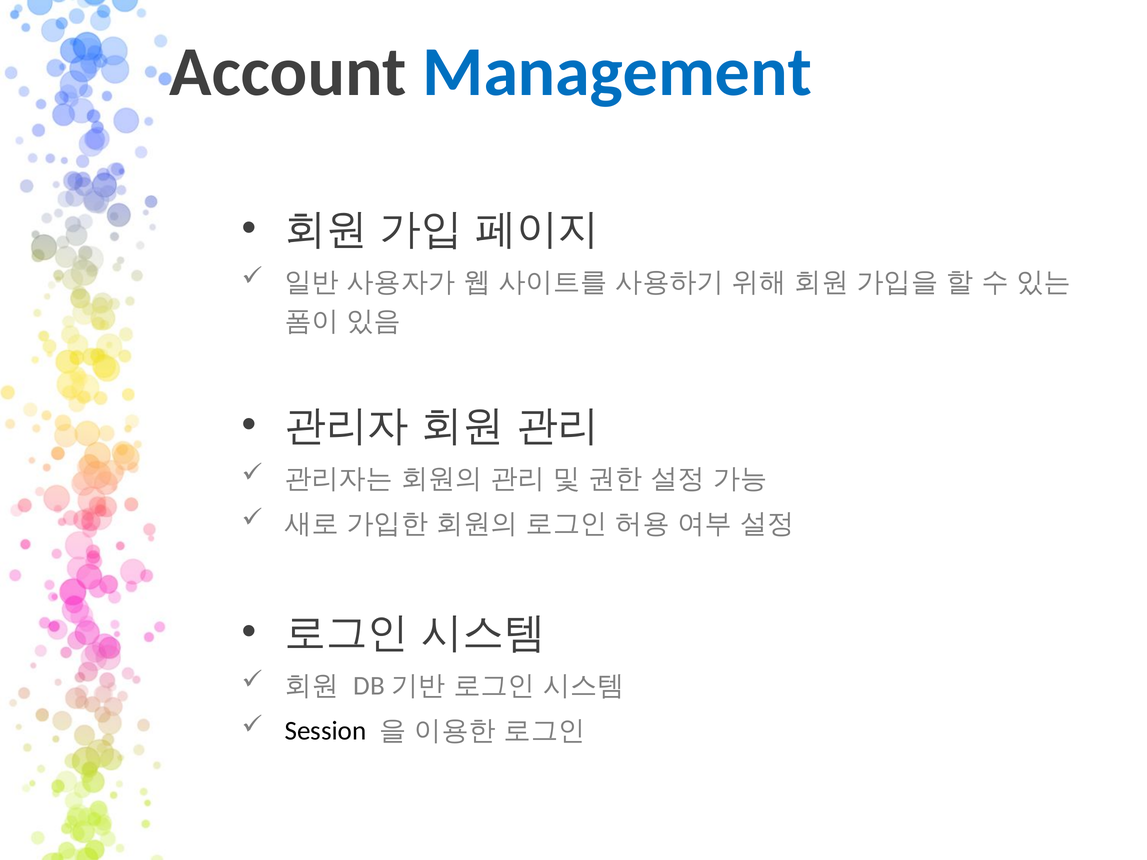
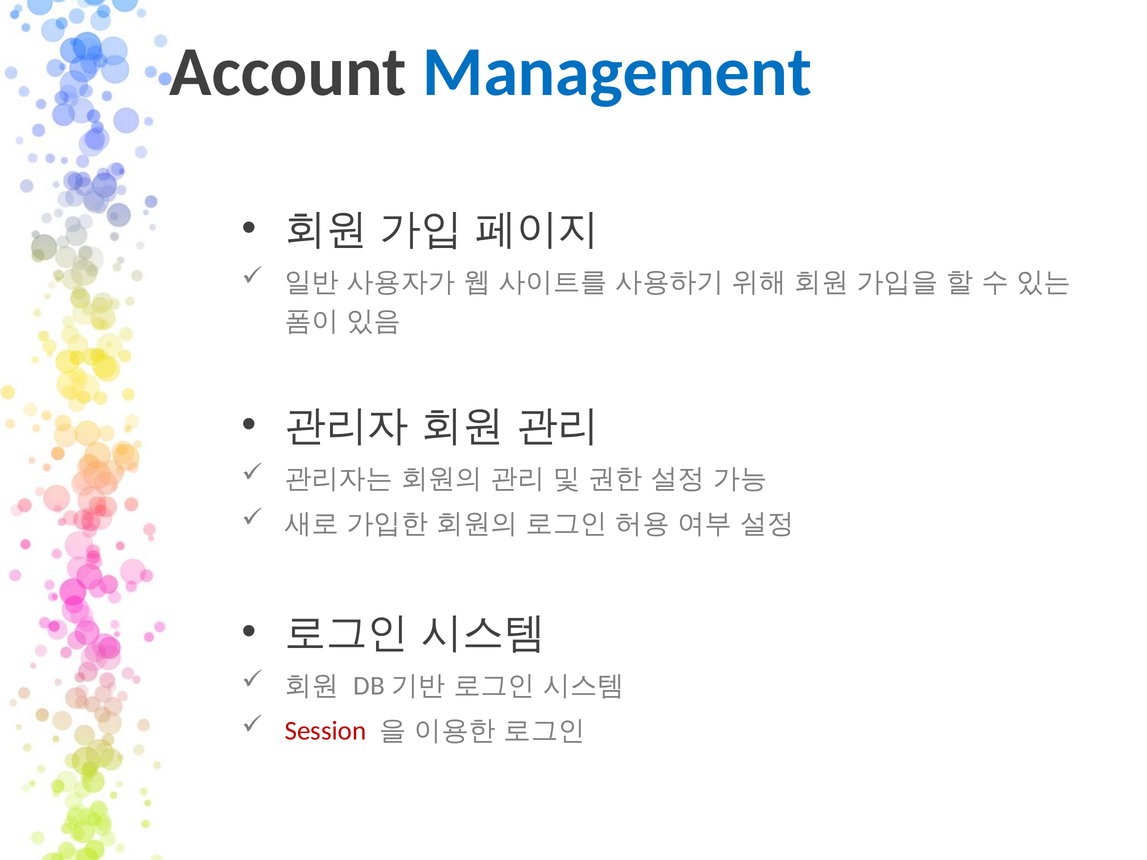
Session colour: black -> red (326, 731)
